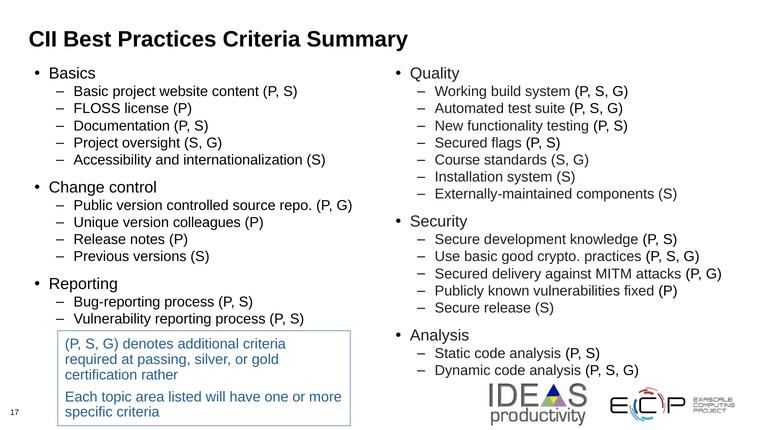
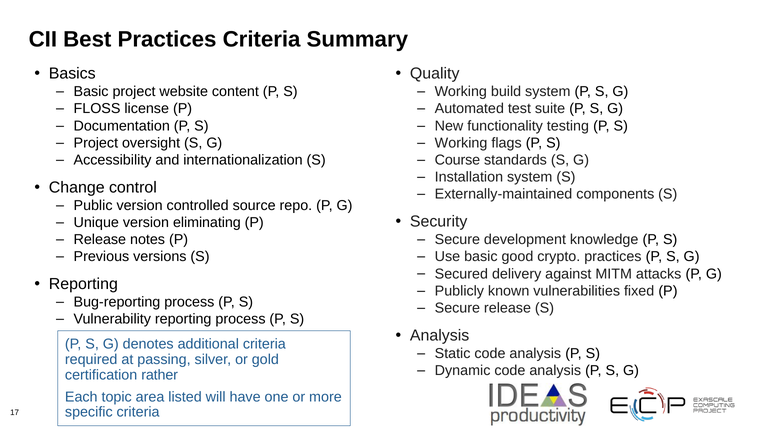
Secured: Secured -> Working (461, 143)
colleagues: colleagues -> eliminating (207, 222)
